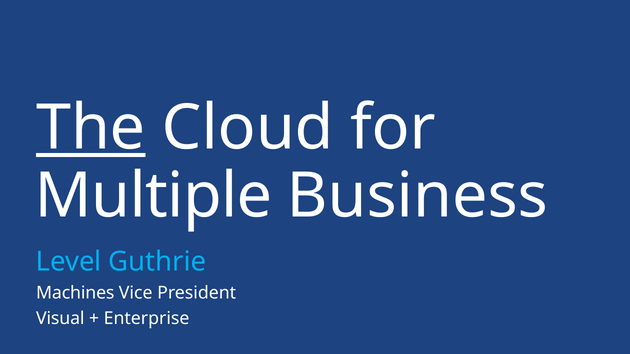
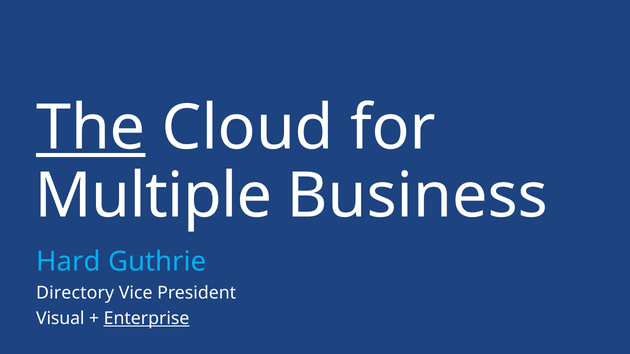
Level: Level -> Hard (68, 262)
Machines: Machines -> Directory (75, 293)
Enterprise underline: none -> present (147, 319)
